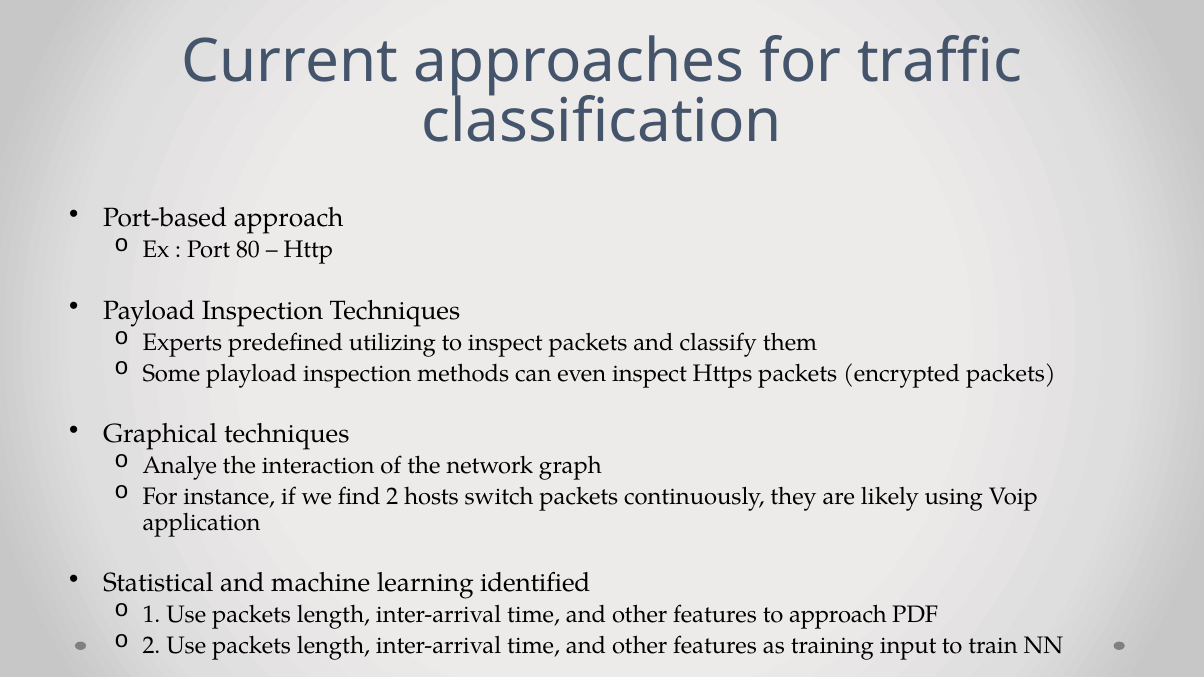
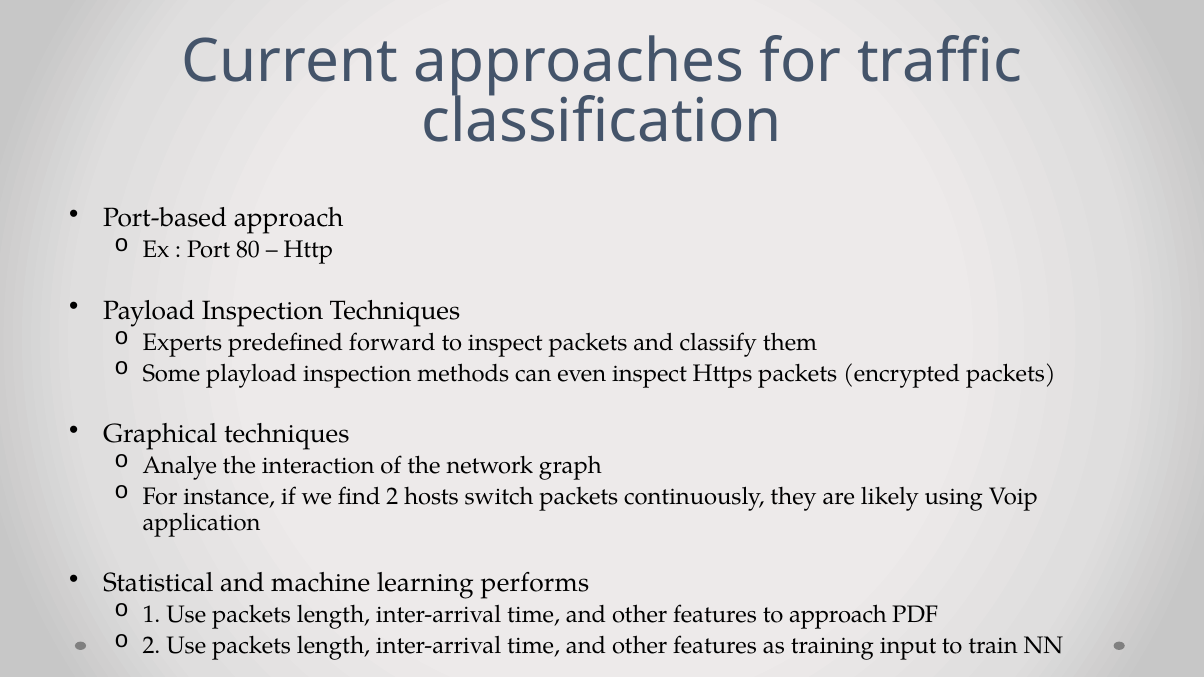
utilizing: utilizing -> forward (392, 343)
identified: identified -> performs (535, 583)
